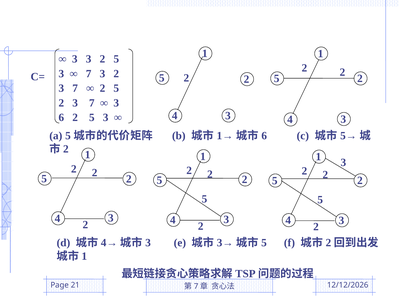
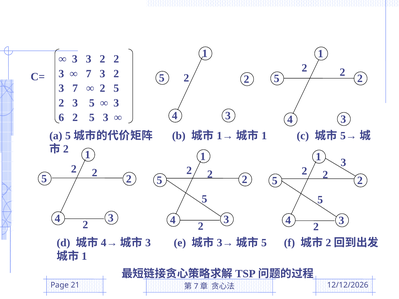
3 3 2 5: 5 -> 2 (116, 59)
7: 7 -> 5 (92, 103)
6: 6 -> 1 (264, 136)
